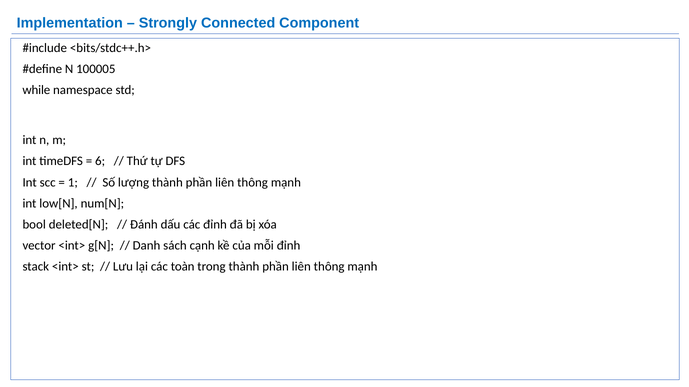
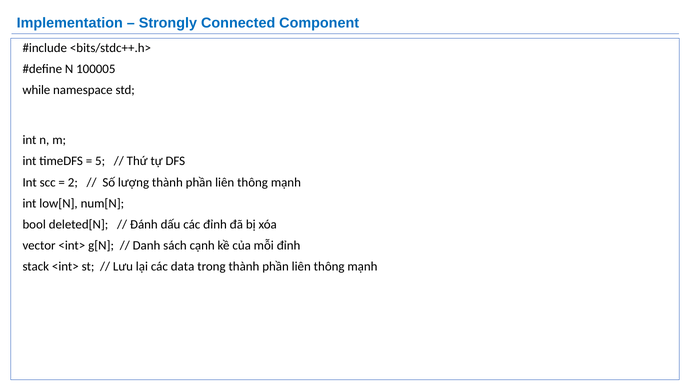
6: 6 -> 5 (100, 161)
1: 1 -> 2 (73, 183)
toàn: toàn -> data (183, 267)
